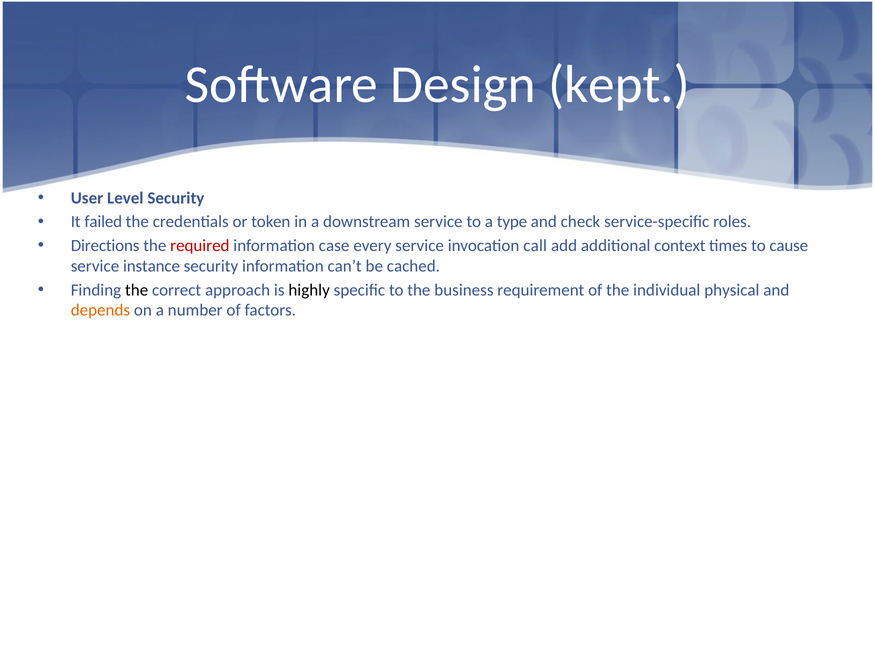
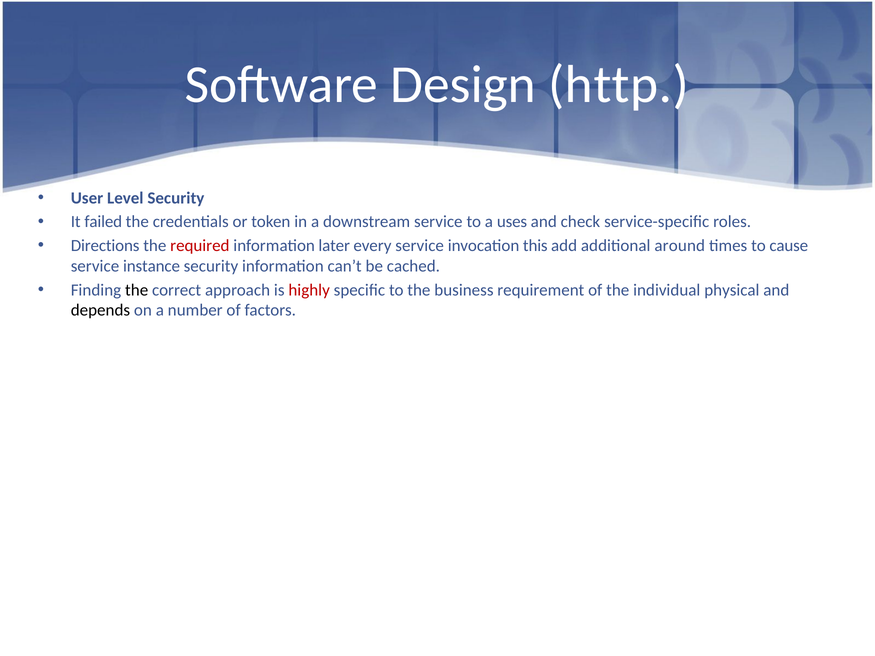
kept: kept -> http (619, 85)
type: type -> uses (512, 222)
case: case -> later (334, 246)
call: call -> this (535, 246)
context: context -> around (680, 246)
highly colour: black -> red (309, 290)
depends colour: orange -> black (100, 310)
